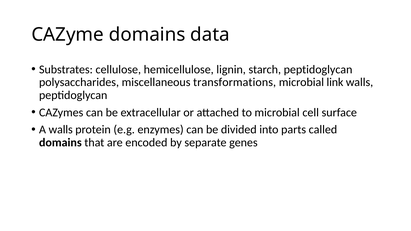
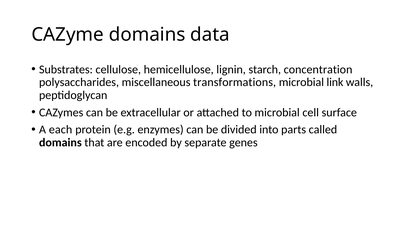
starch peptidoglycan: peptidoglycan -> concentration (318, 69)
A walls: walls -> each (61, 130)
